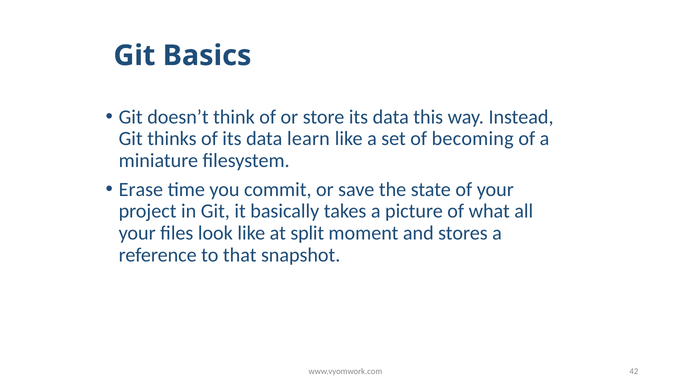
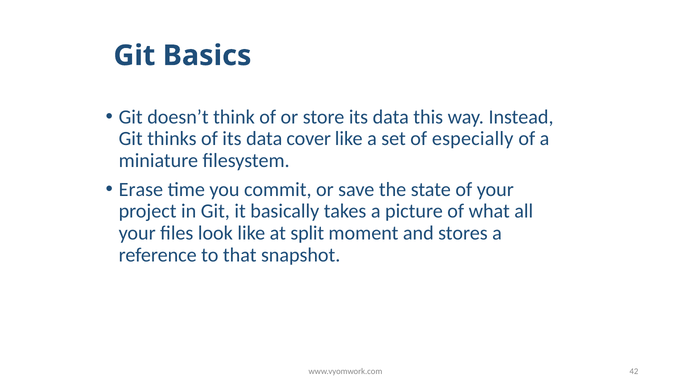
learn: learn -> cover (309, 139)
becoming: becoming -> especially (473, 139)
